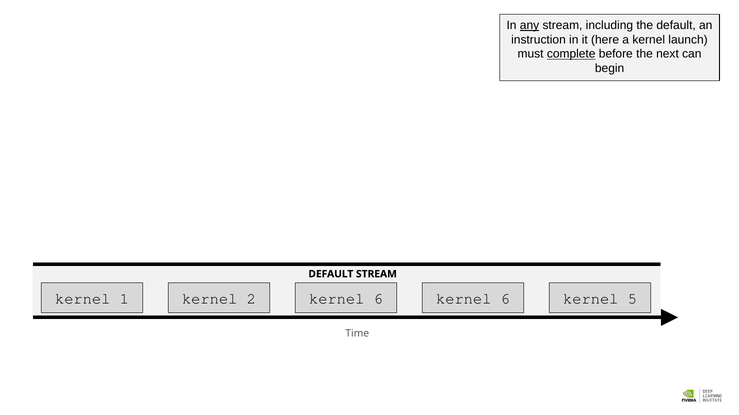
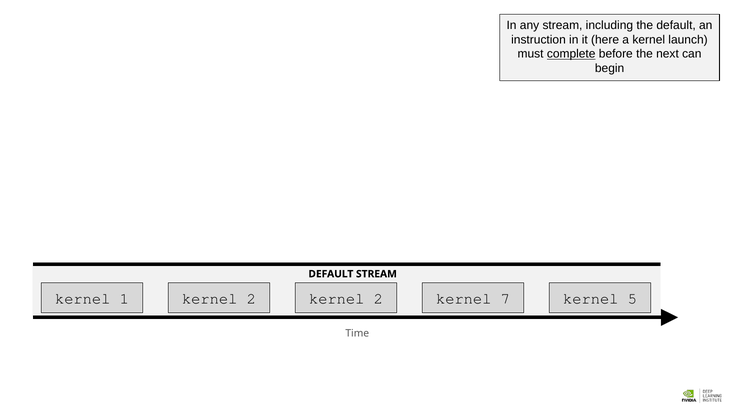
any underline: present -> none (530, 25)
2 kernel 6: 6 -> 2 (378, 299)
6: 6 -> 7 (505, 299)
